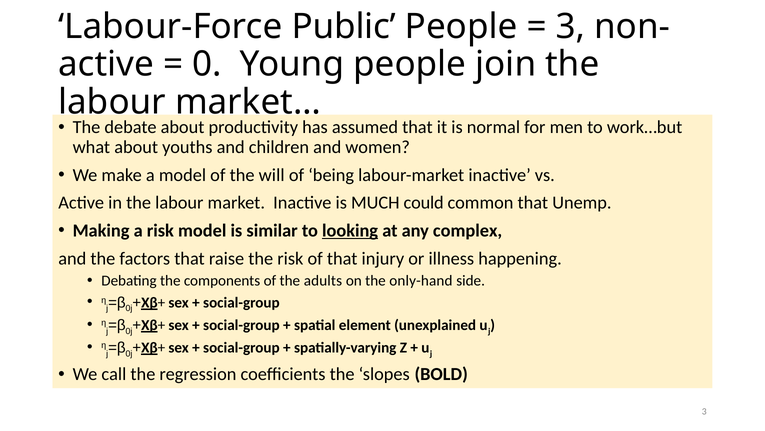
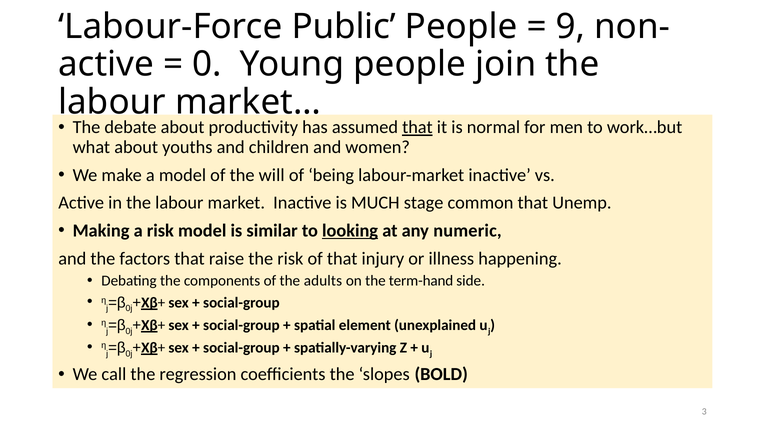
3: 3 -> 9 (570, 26)
that underline: none -> present (417, 127)
could: could -> stage (424, 203)
complex: complex -> numeric (467, 230)
only-hand: only-hand -> term-hand (421, 280)
